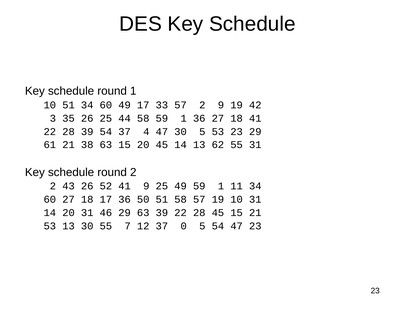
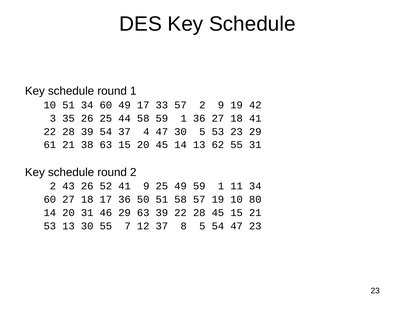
10 31: 31 -> 80 (255, 200)
0: 0 -> 8 (184, 226)
